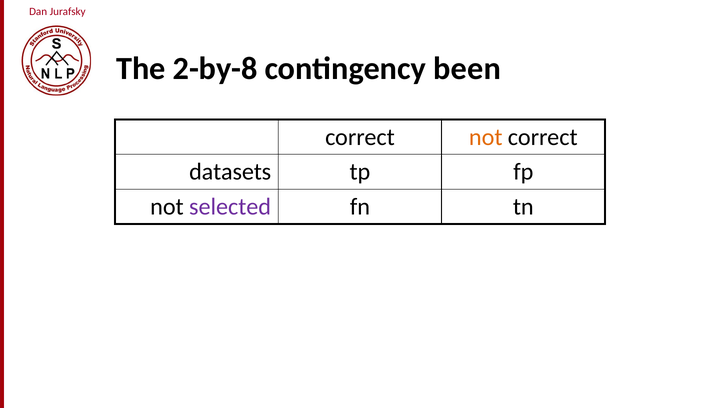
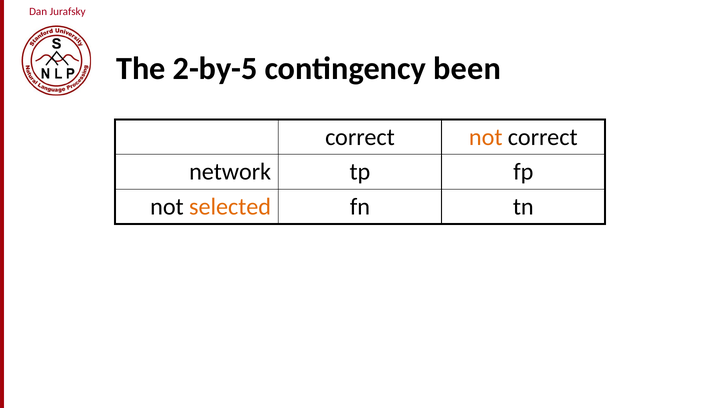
2-by-8: 2-by-8 -> 2-by-5 (215, 68)
datasets: datasets -> network (230, 172)
selected colour: purple -> orange (230, 207)
